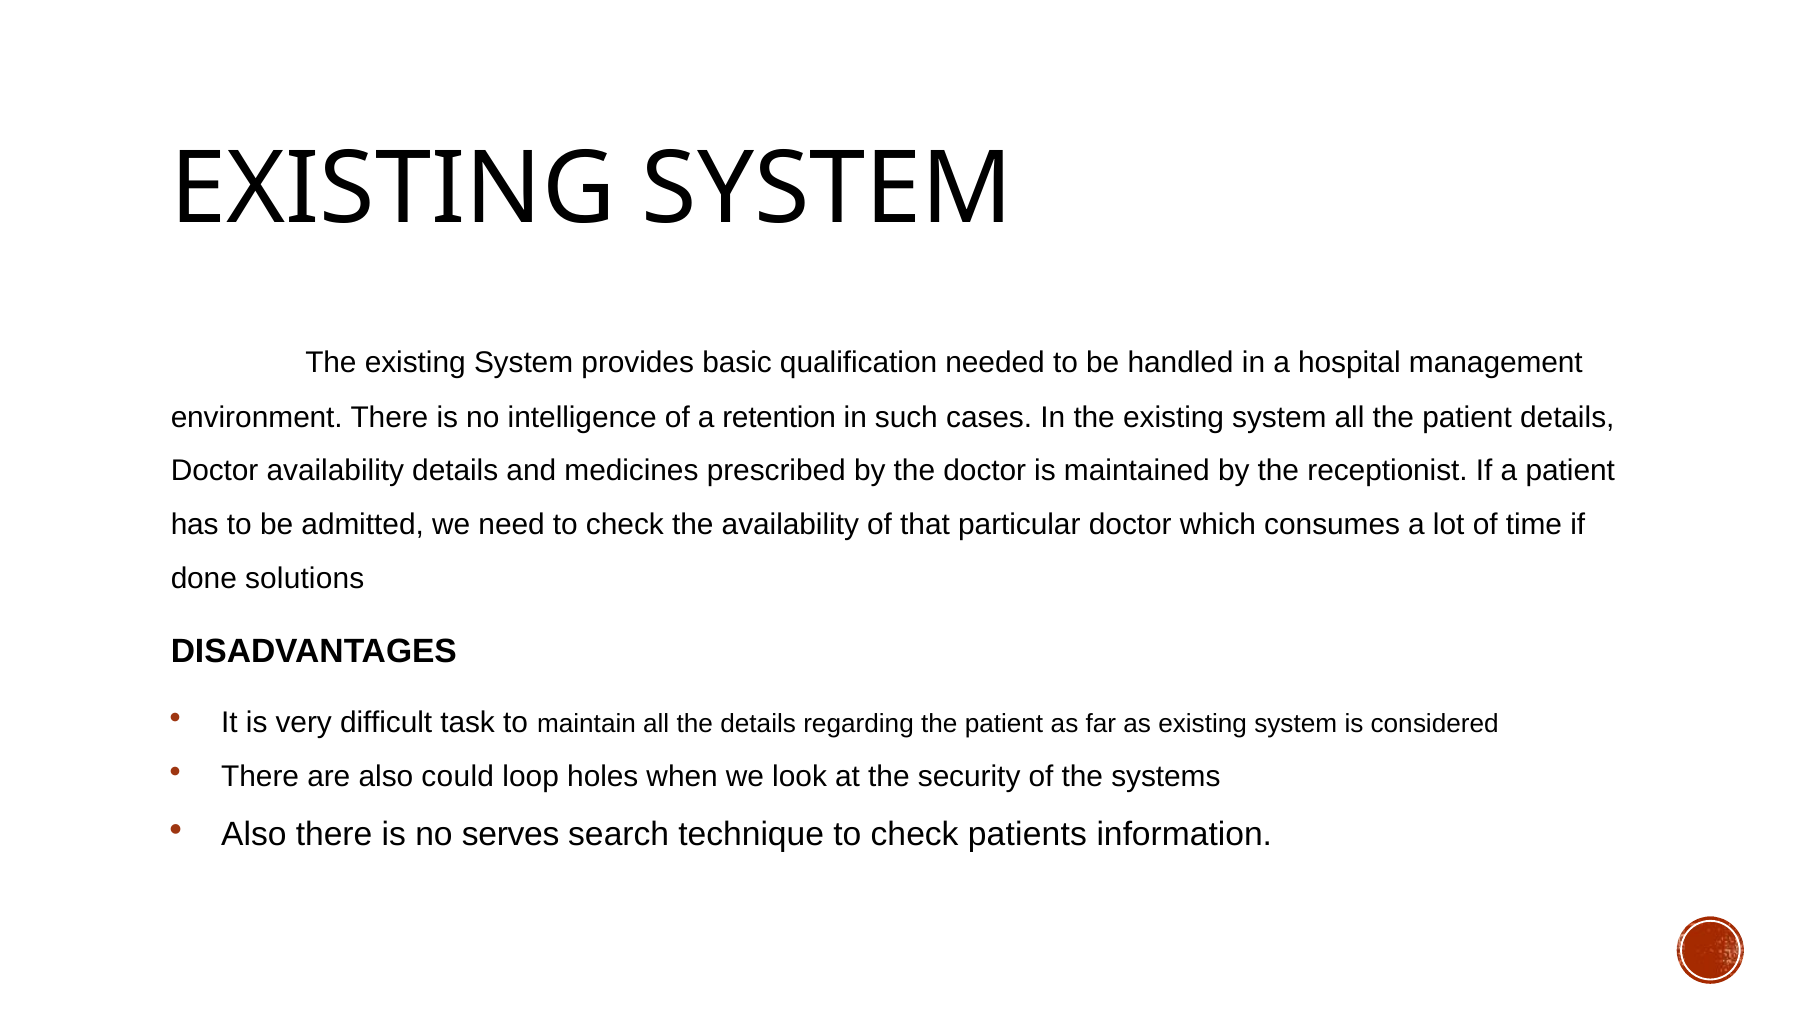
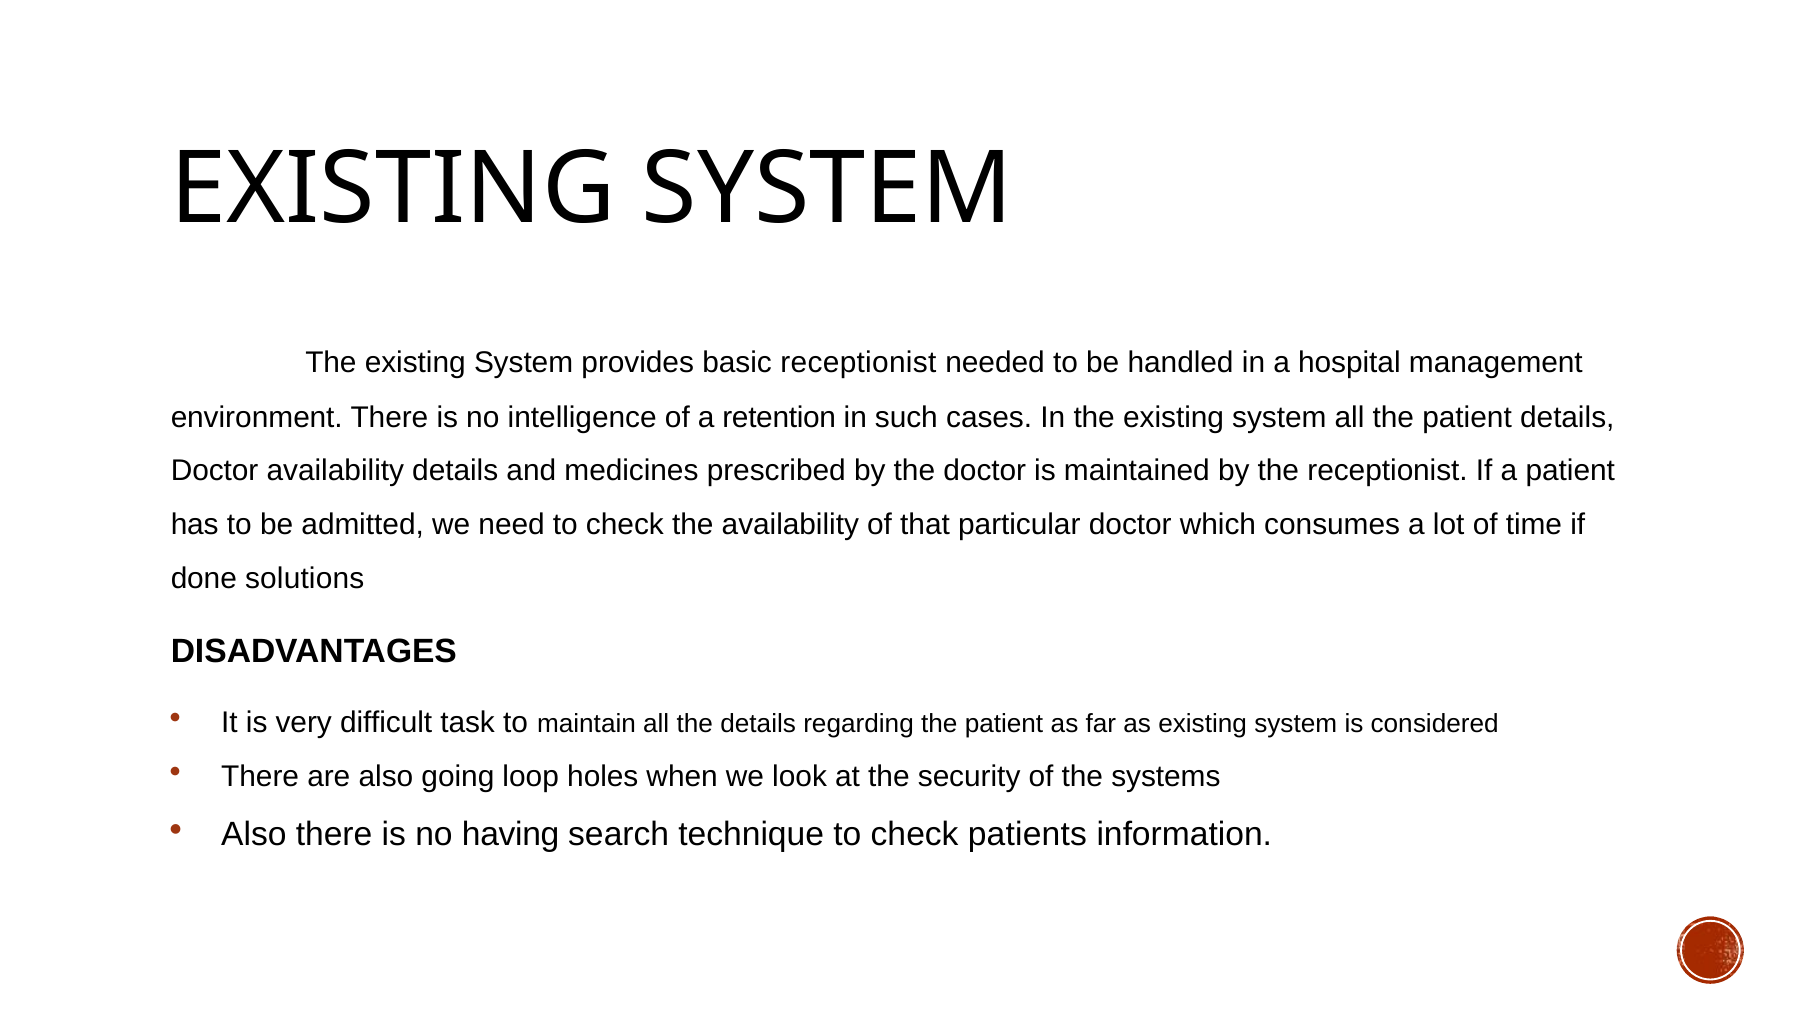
basic qualification: qualification -> receptionist (858, 363)
could: could -> going (458, 776)
serves: serves -> having (511, 834)
